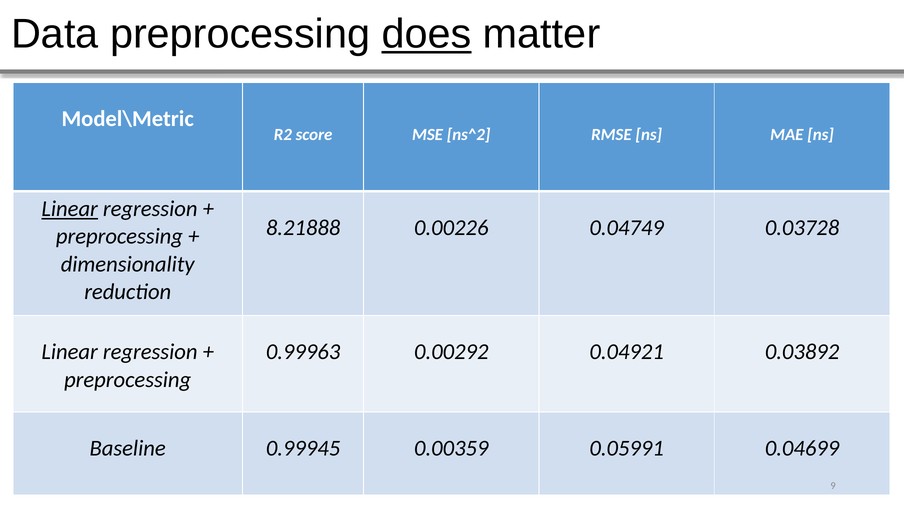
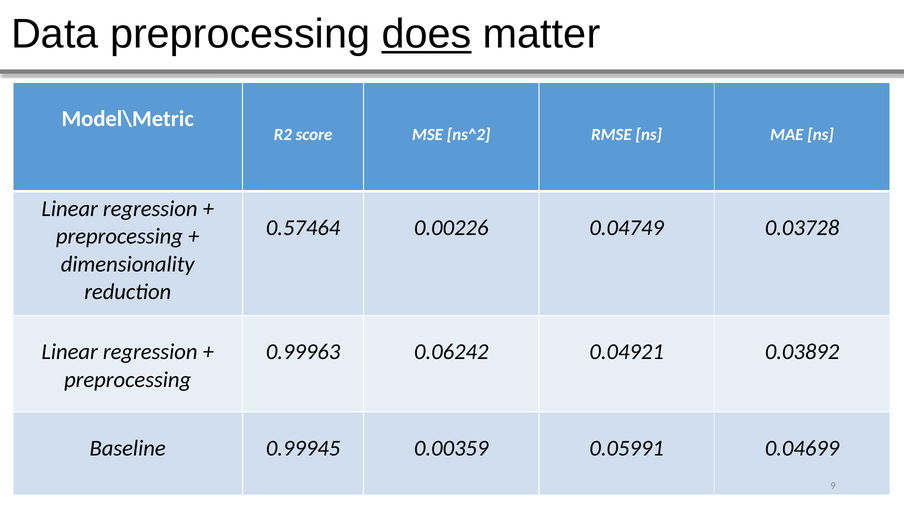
Linear underline: present -> none (70, 209)
8.21888: 8.21888 -> 0.57464 (303, 228)
0.00292: 0.00292 -> 0.06242 (451, 352)
